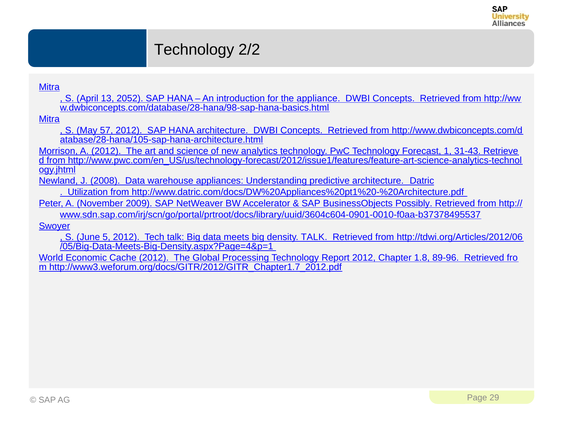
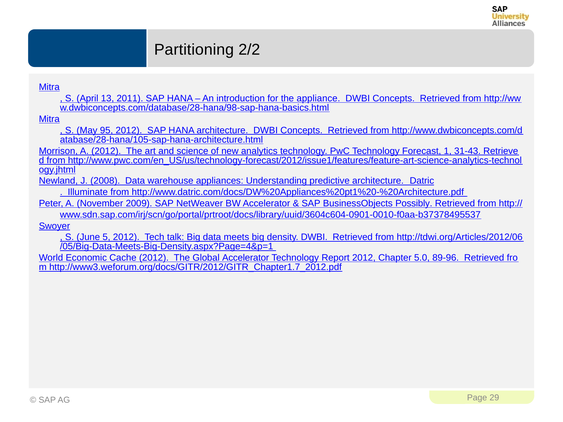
Technology: Technology -> Partitioning (194, 50)
2052: 2052 -> 2011 (130, 98)
57: 57 -> 95 (107, 130)
Utilization: Utilization -> Illuminate (88, 192)
density TALK: TALK -> DWBI (314, 237)
Global Processing: Processing -> Accelerator (246, 258)
1.8: 1.8 -> 5.0 (422, 258)
